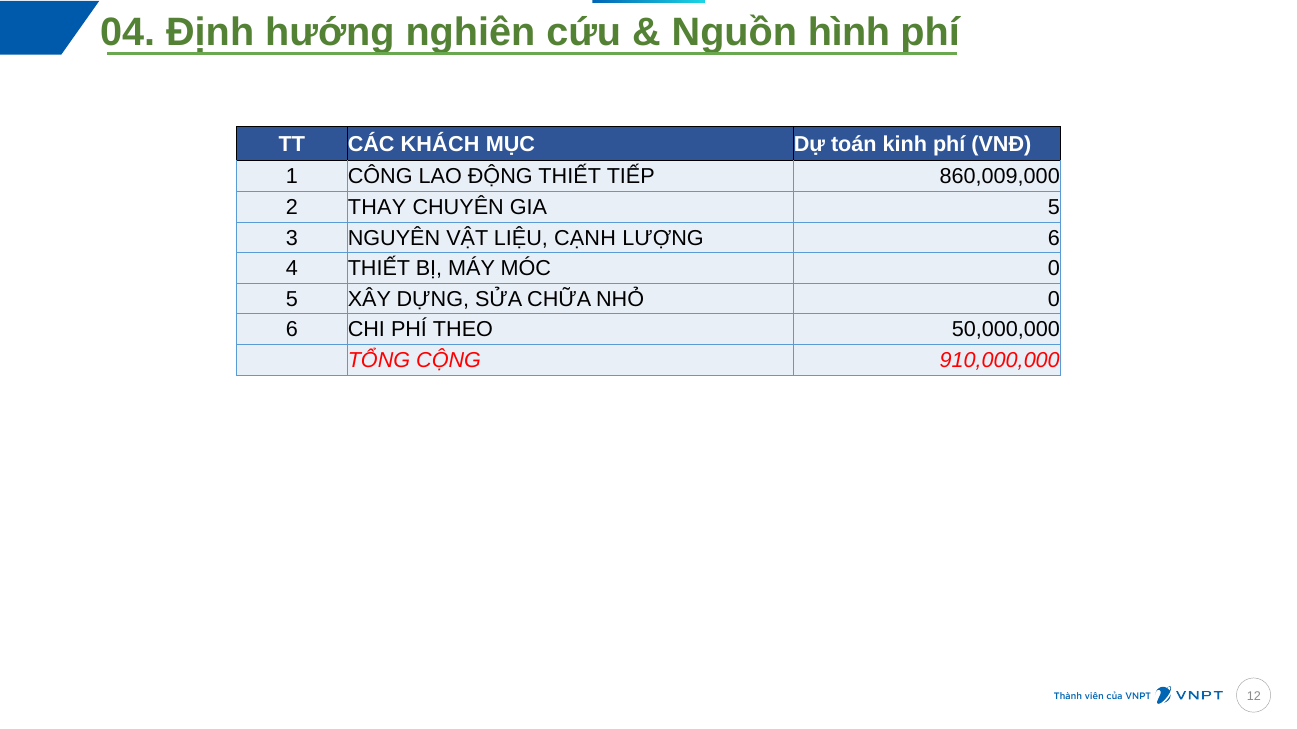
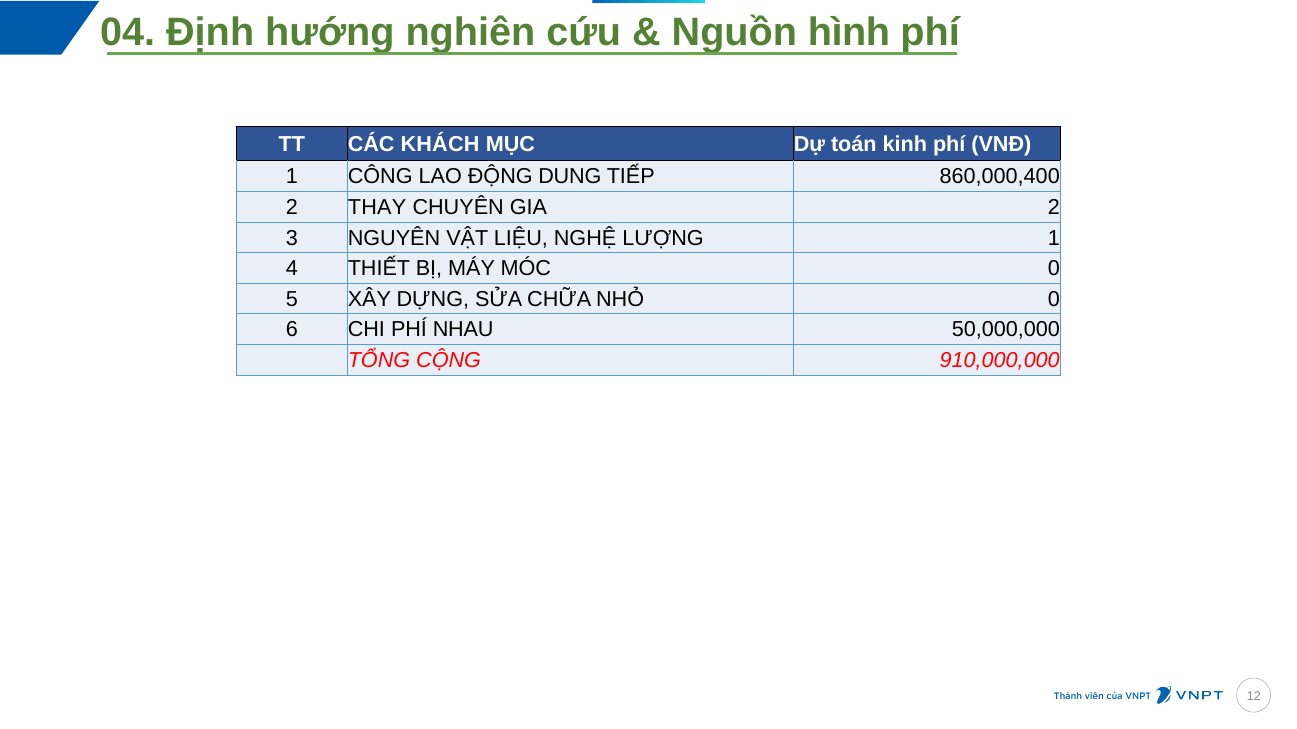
ĐỘNG THIẾT: THIẾT -> DUNG (570, 177)
860,009,000: 860,009,000 -> 860,000,400 (1000, 177)
GIA 5: 5 -> 2 (1054, 208)
CẠNH: CẠNH -> NGHỆ (585, 238)
LƯỢNG 6: 6 -> 1 (1054, 238)
THEO: THEO -> NHAU (463, 330)
